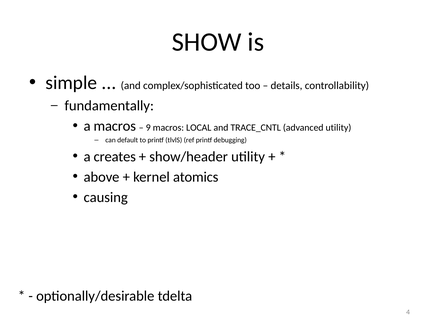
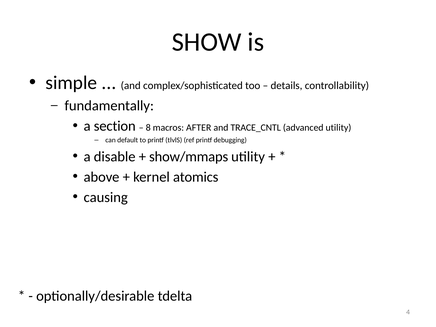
a macros: macros -> section (115, 126)
9: 9 -> 8 (148, 128)
LOCAL: LOCAL -> AFTER (199, 128)
creates: creates -> disable (115, 157)
show/header: show/header -> show/mmaps (189, 157)
